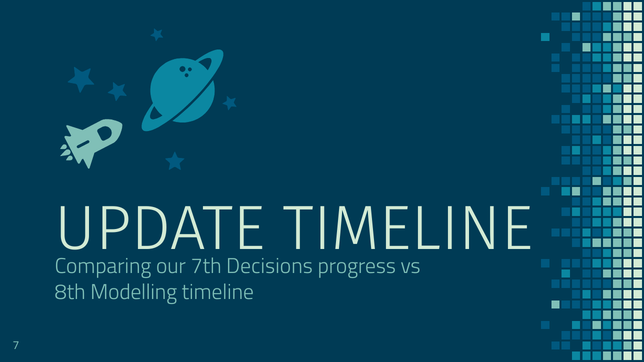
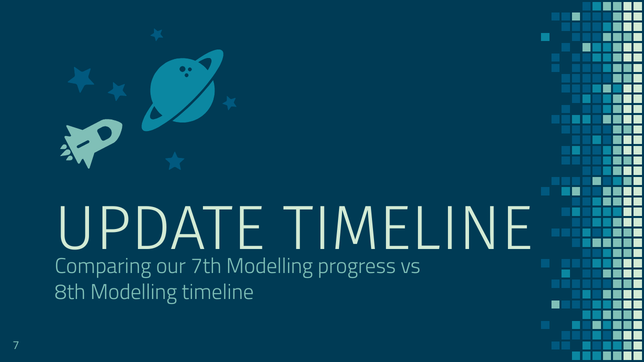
7th Decisions: Decisions -> Modelling (270, 266)
